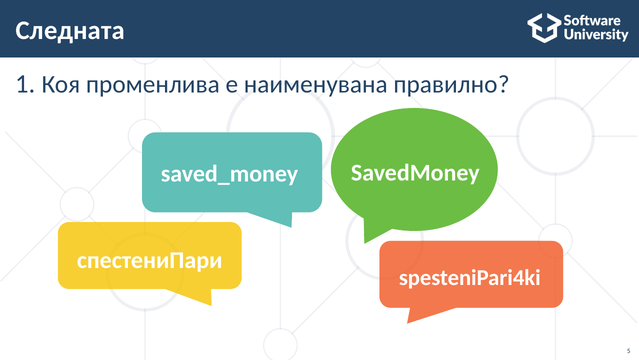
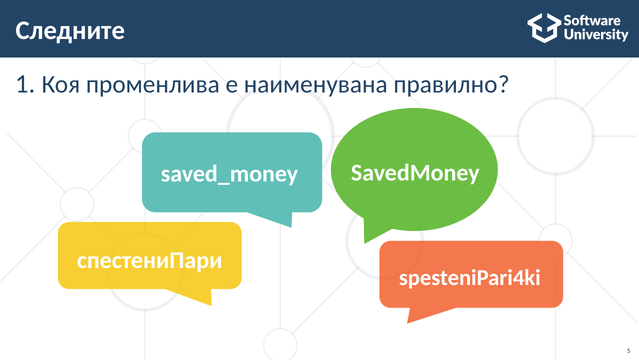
Следната: Следната -> Следните (70, 30)
